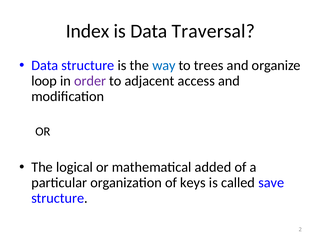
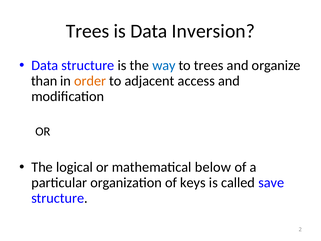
Index: Index -> Trees (88, 31)
Traversal: Traversal -> Inversion (213, 31)
loop: loop -> than (44, 81)
order colour: purple -> orange (90, 81)
added: added -> below (213, 167)
